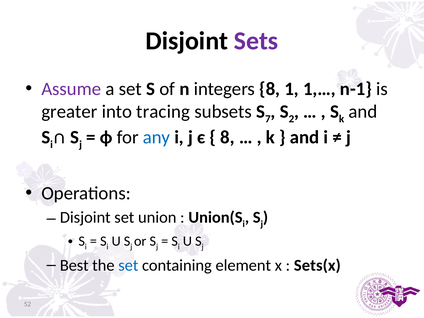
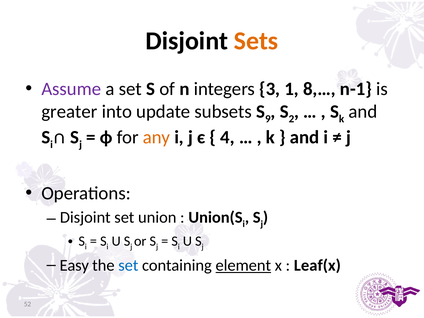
Sets colour: purple -> orange (256, 41)
integers 8: 8 -> 3 (270, 89)
1,…: 1,… -> 8,… (319, 89)
tracing: tracing -> update (163, 112)
7: 7 -> 9 (268, 119)
any colour: blue -> orange (157, 137)
8: 8 -> 4 (228, 137)
Best: Best -> Easy (74, 265)
element underline: none -> present (243, 265)
Sets(x: Sets(x -> Leaf(x (317, 265)
